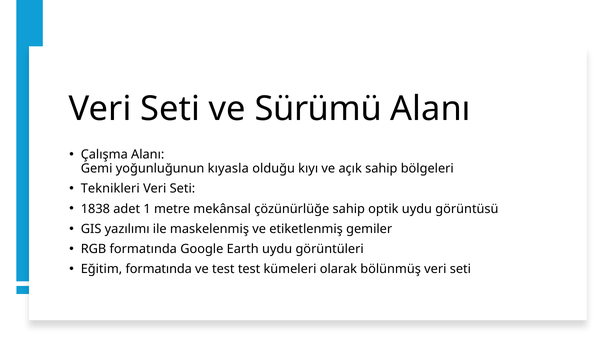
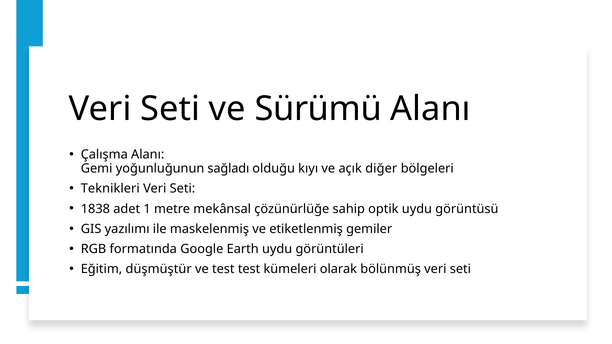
kıyasla: kıyasla -> sağladı (228, 169)
açık sahip: sahip -> diğer (381, 169)
Eğitim formatında: formatında -> düşmüştür (159, 269)
